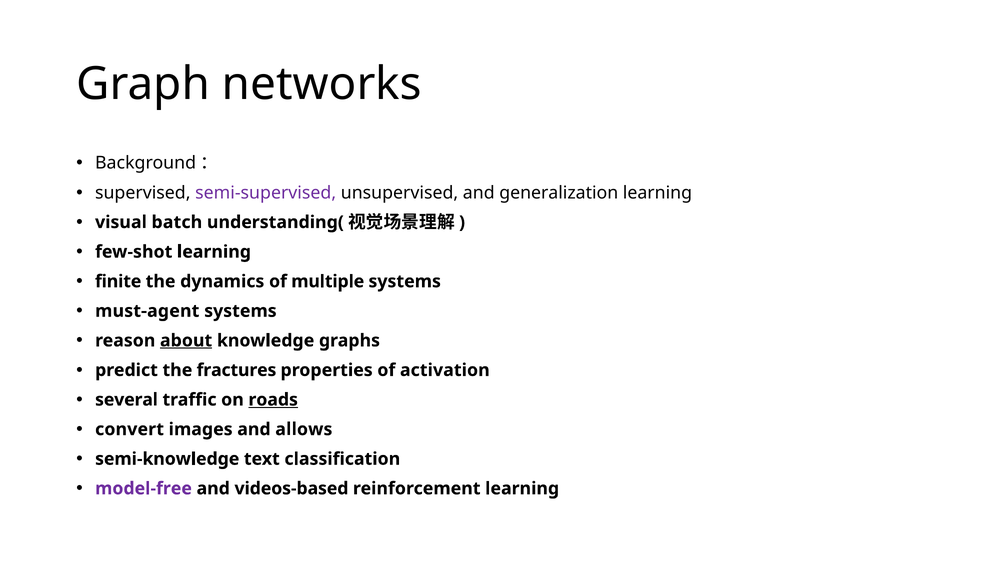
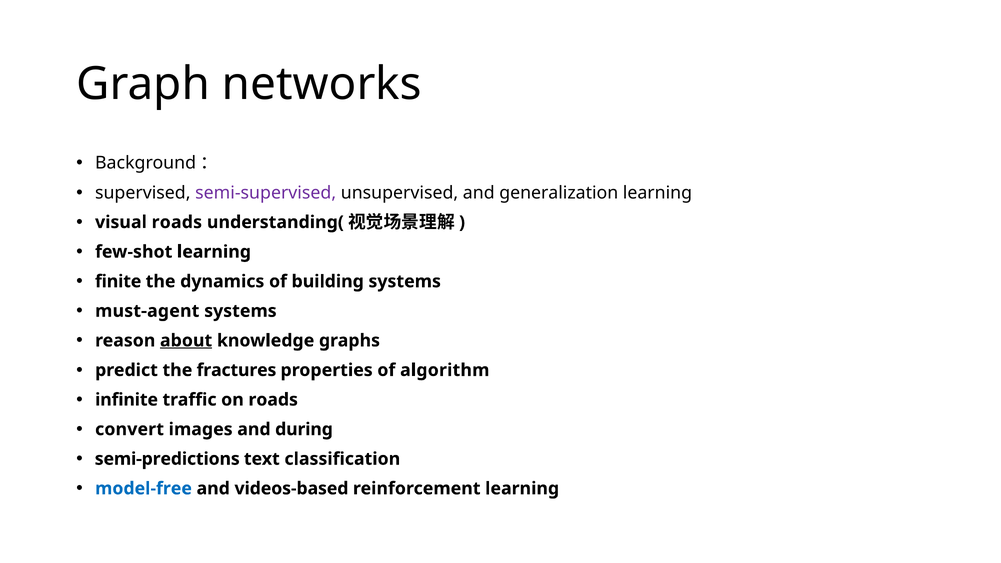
visual batch: batch -> roads (177, 222)
multiple: multiple -> building (328, 281)
activation: activation -> algorithm (445, 370)
several: several -> infinite (127, 400)
roads underline: present -> none (273, 400)
allows: allows -> during (304, 429)
semi-knowledge: semi-knowledge -> semi-predictions (167, 459)
model-free colour: purple -> blue (143, 489)
